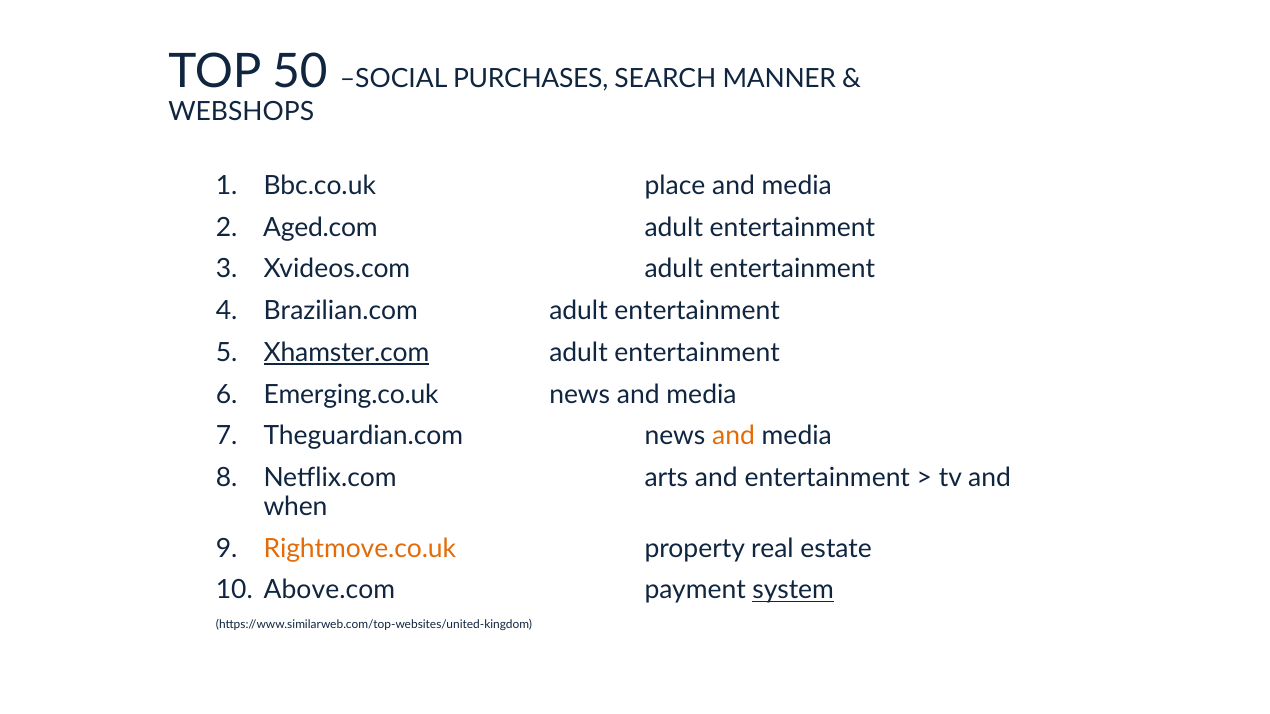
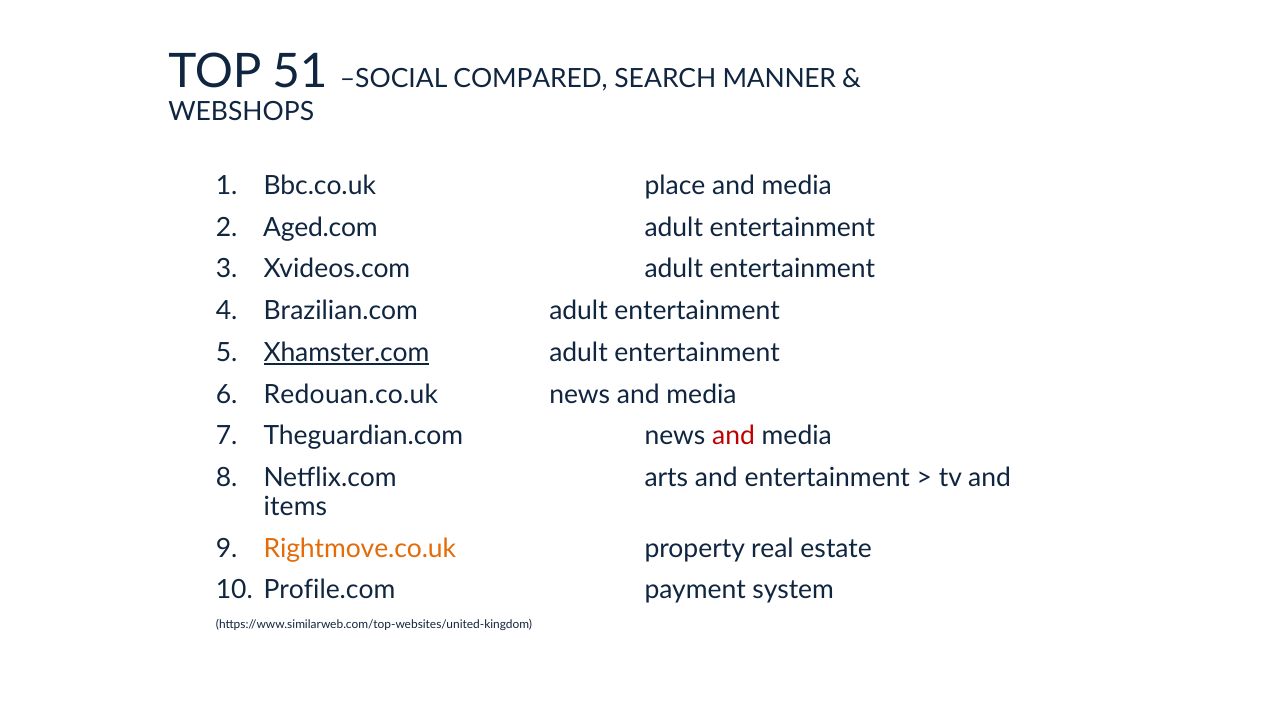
50: 50 -> 51 (300, 72)
PURCHASES: PURCHASES -> COMPARED (531, 79)
Emerging.co.uk: Emerging.co.uk -> Redouan.co.uk (351, 395)
and colour: orange -> red (734, 436)
when: when -> items (295, 507)
Above.com: Above.com -> Profile.com (329, 590)
system underline: present -> none (793, 590)
